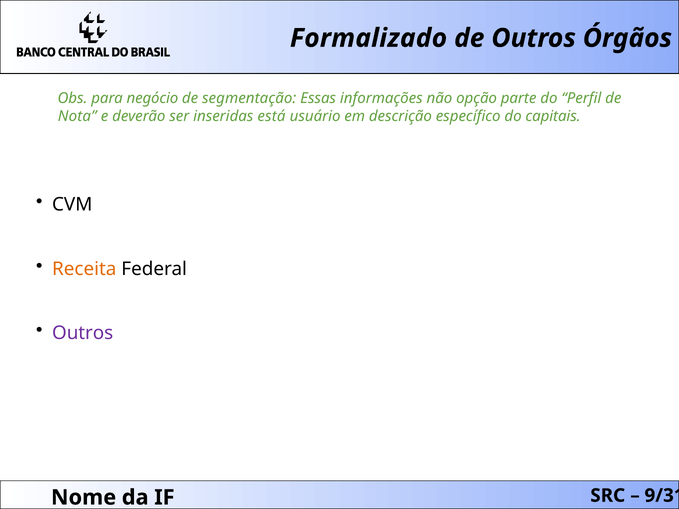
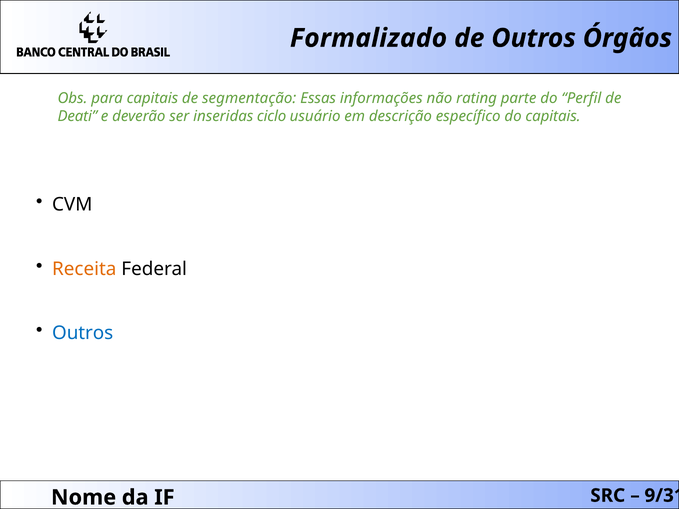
para negócio: negócio -> capitais (152, 98)
opção: opção -> rating (477, 98)
Nota: Nota -> Deati (77, 116)
está: está -> ciclo (272, 116)
Outros colour: purple -> blue (83, 333)
